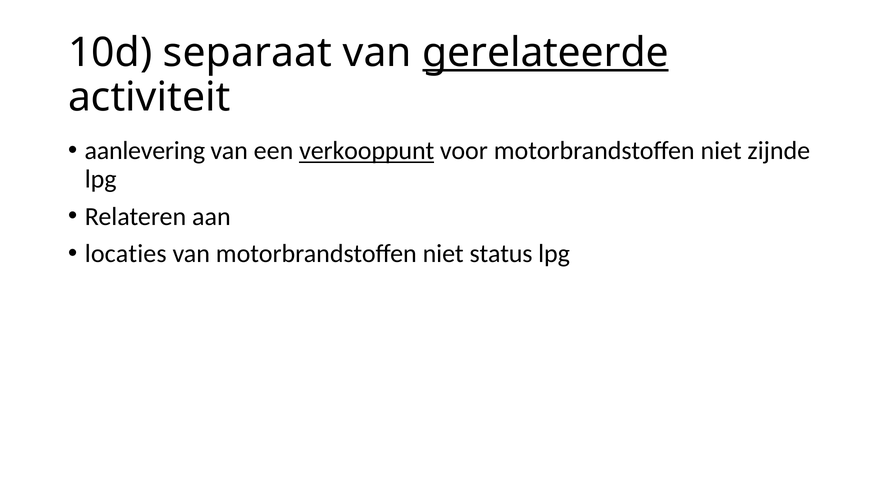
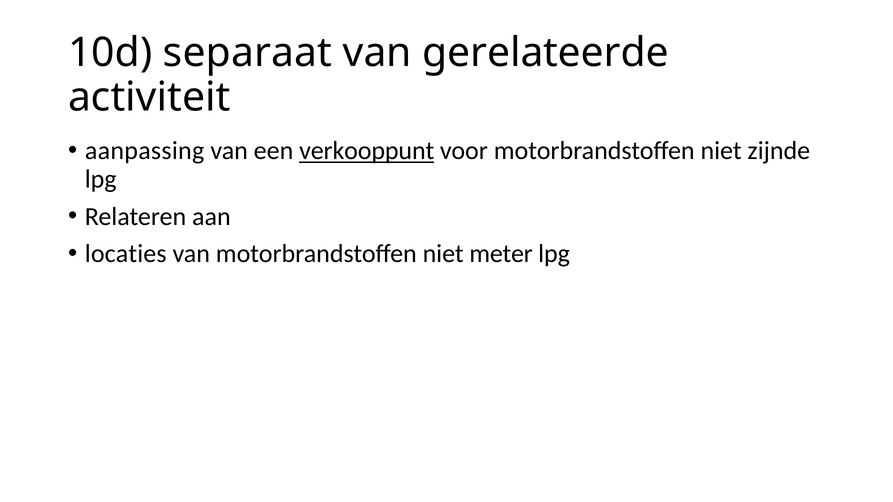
gerelateerde underline: present -> none (546, 53)
aanlevering: aanlevering -> aanpassing (145, 151)
status: status -> meter (501, 254)
